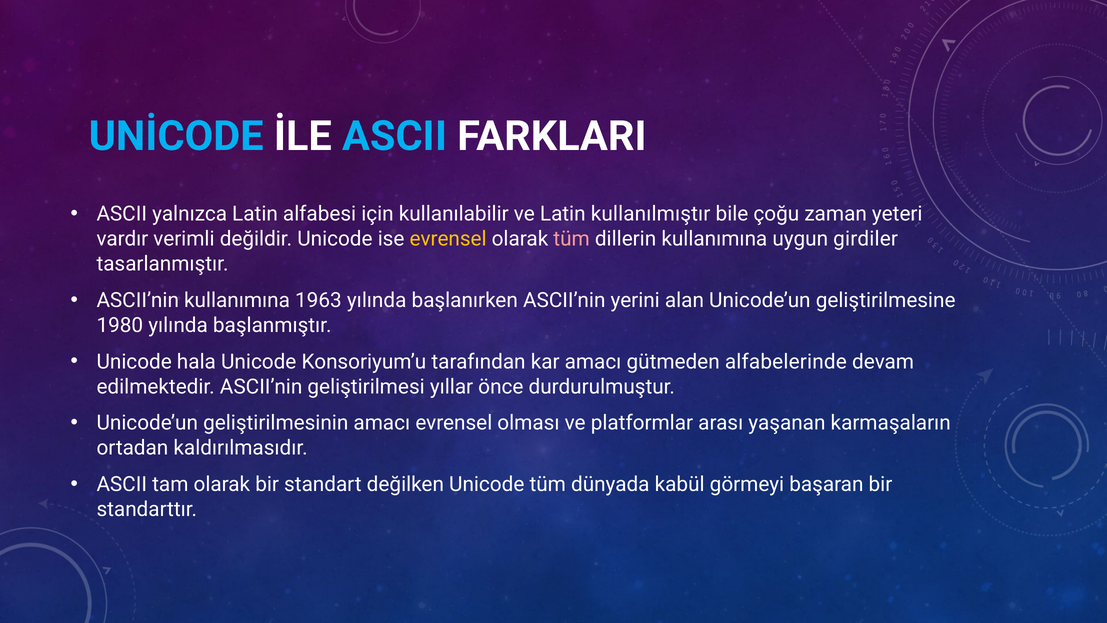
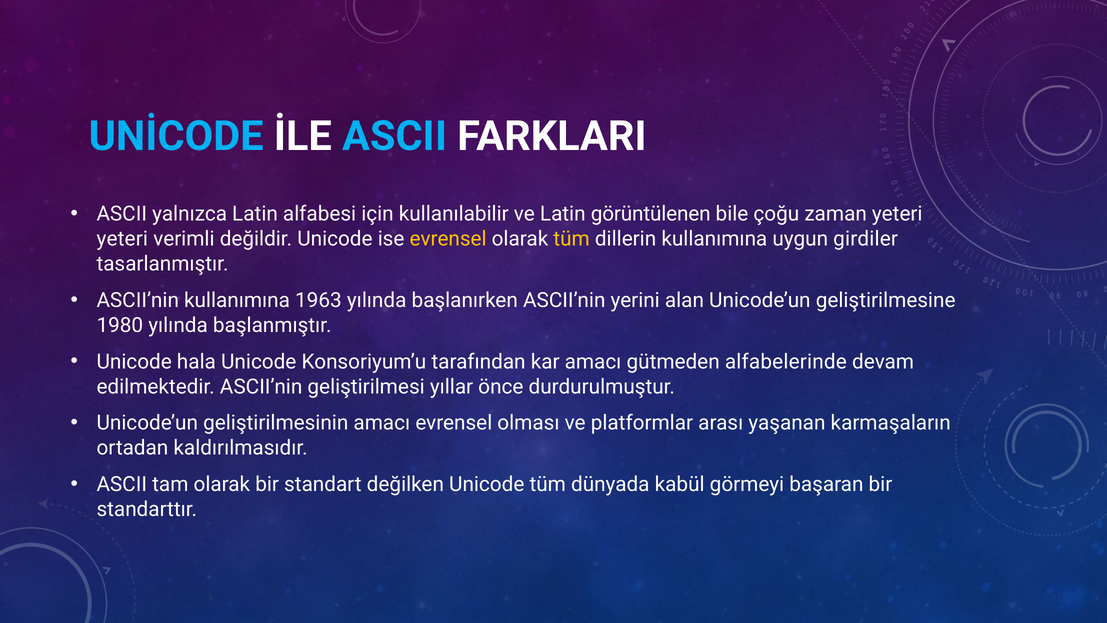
kullanılmıştır: kullanılmıştır -> görüntülenen (651, 214)
vardır: vardır -> yeteri (122, 239)
tüm colour: pink -> yellow (572, 239)
